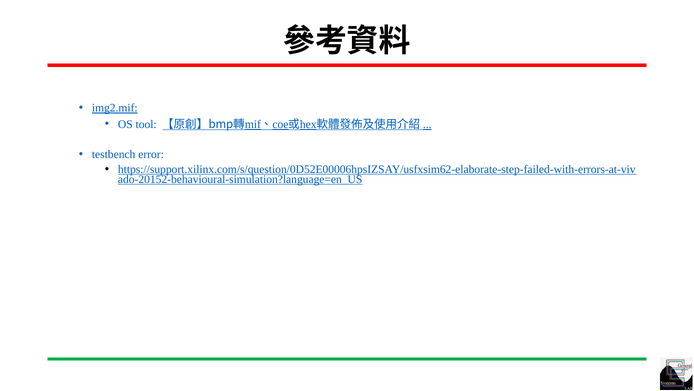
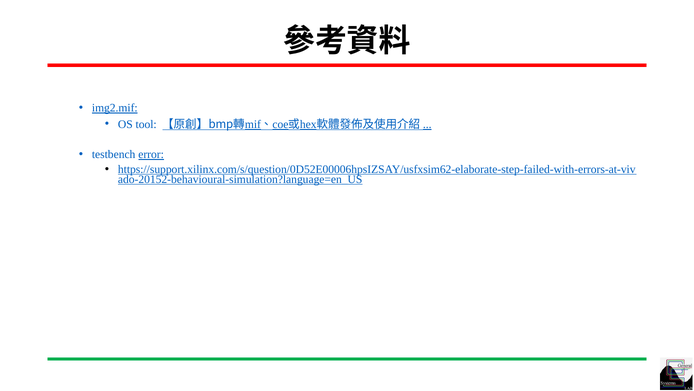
error underline: none -> present (151, 154)
